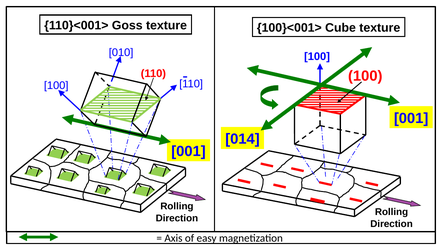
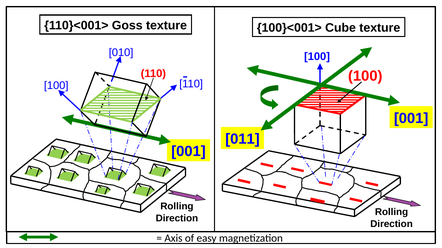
014: 014 -> 011 (242, 139)
